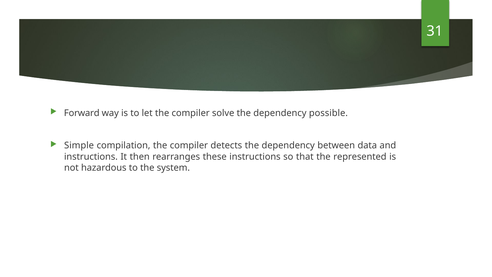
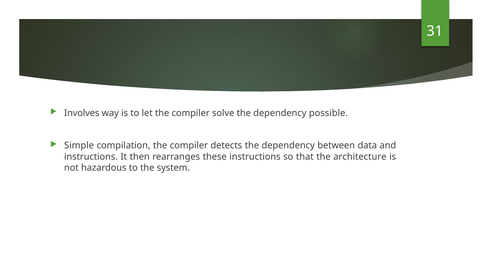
Forward: Forward -> Involves (82, 113)
represented: represented -> architecture (360, 157)
